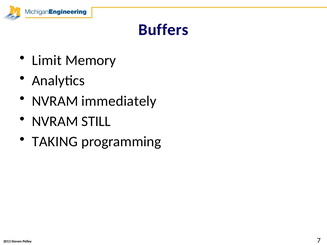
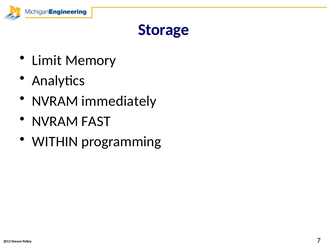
Buffers: Buffers -> Storage (164, 30)
STILL: STILL -> FAST (96, 121)
TAKING: TAKING -> WITHIN (55, 142)
